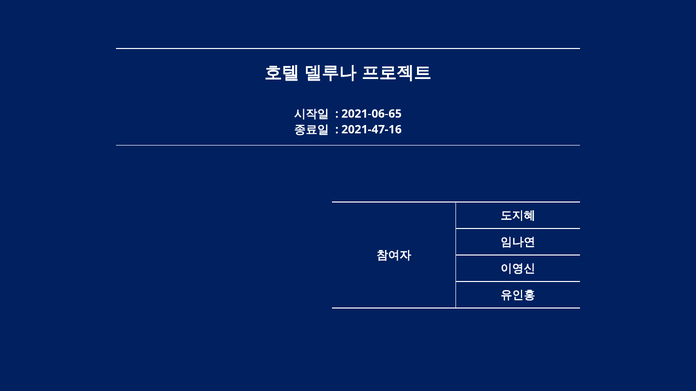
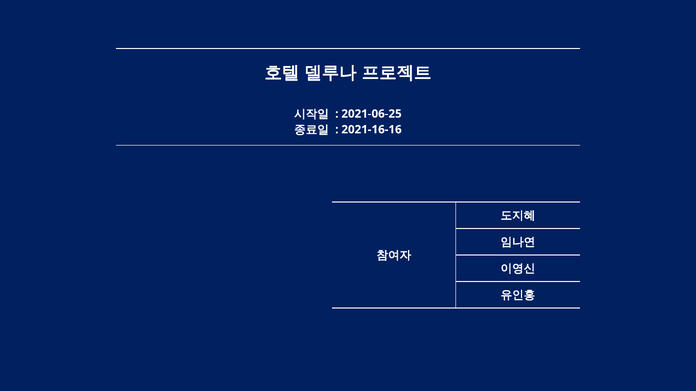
2021-06-65: 2021-06-65 -> 2021-06-25 (372, 114)
2021-47-16: 2021-47-16 -> 2021-16-16 (372, 130)
